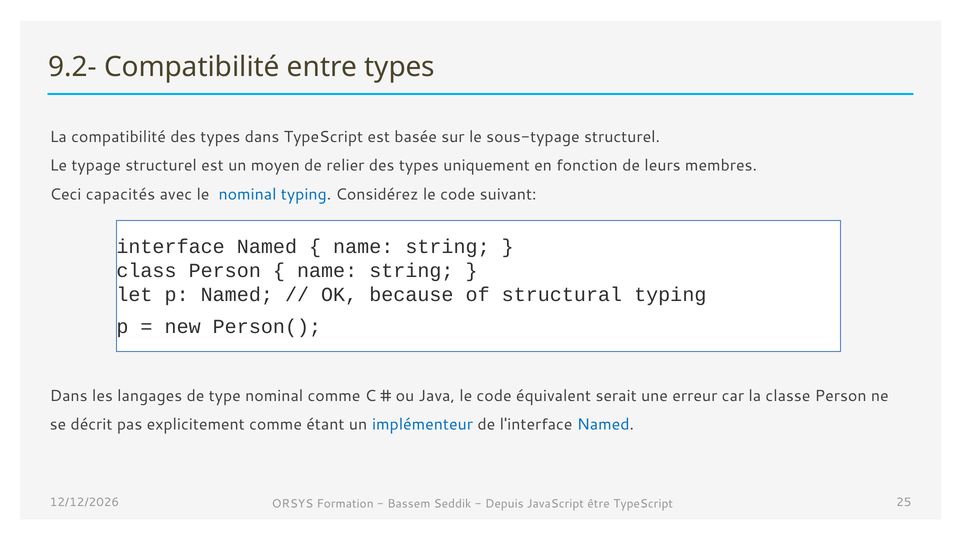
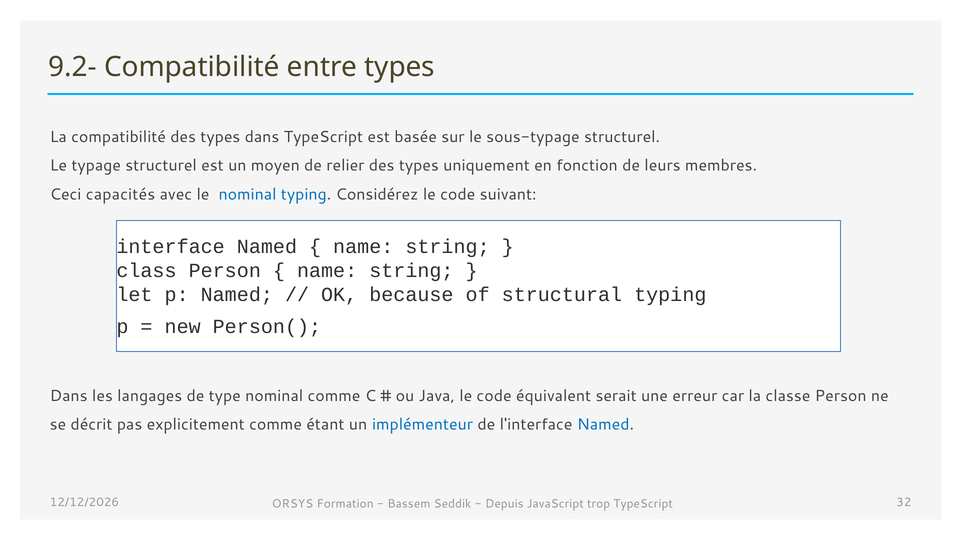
être: être -> trop (599, 504)
25: 25 -> 32 (904, 503)
